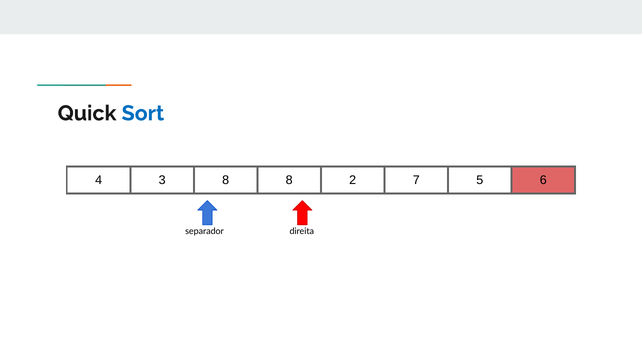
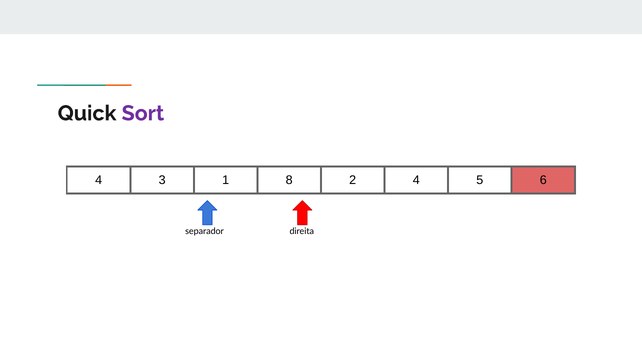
Sort colour: blue -> purple (143, 113)
3 8: 8 -> 1 (226, 180)
2 7: 7 -> 4 (416, 180)
